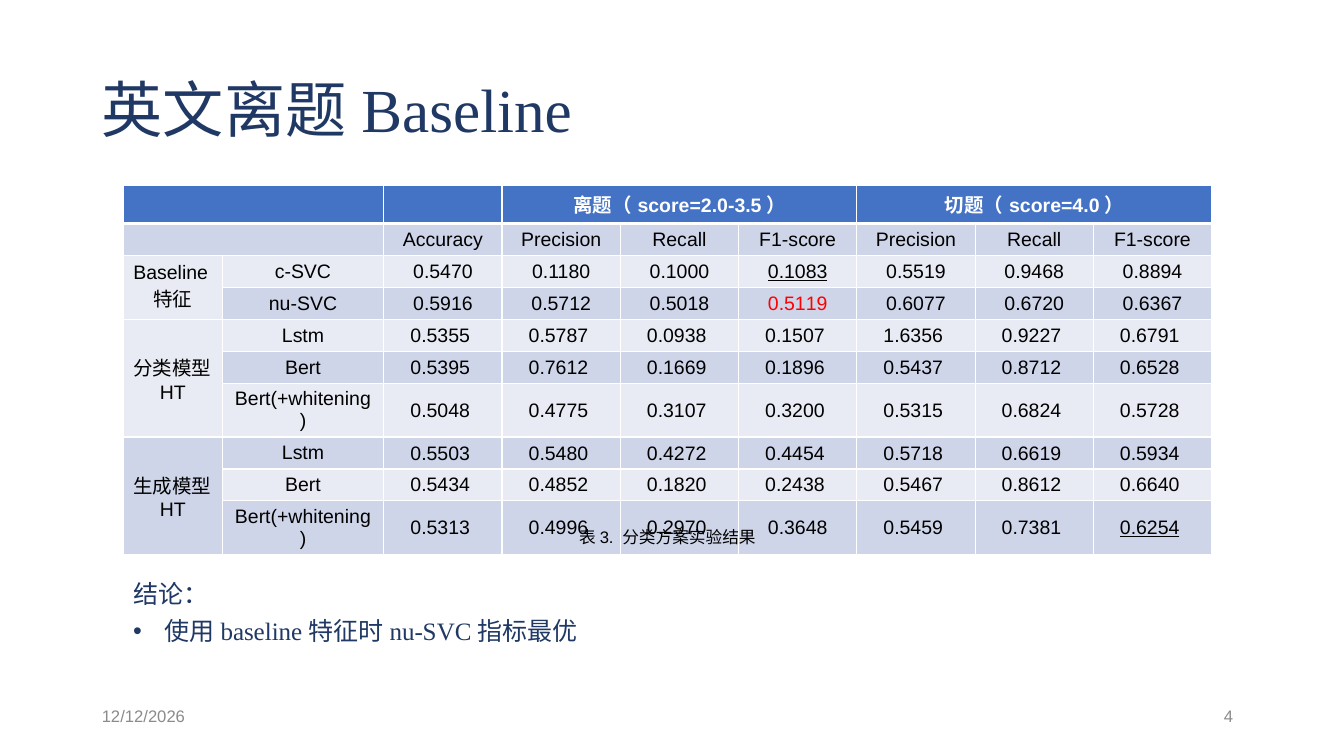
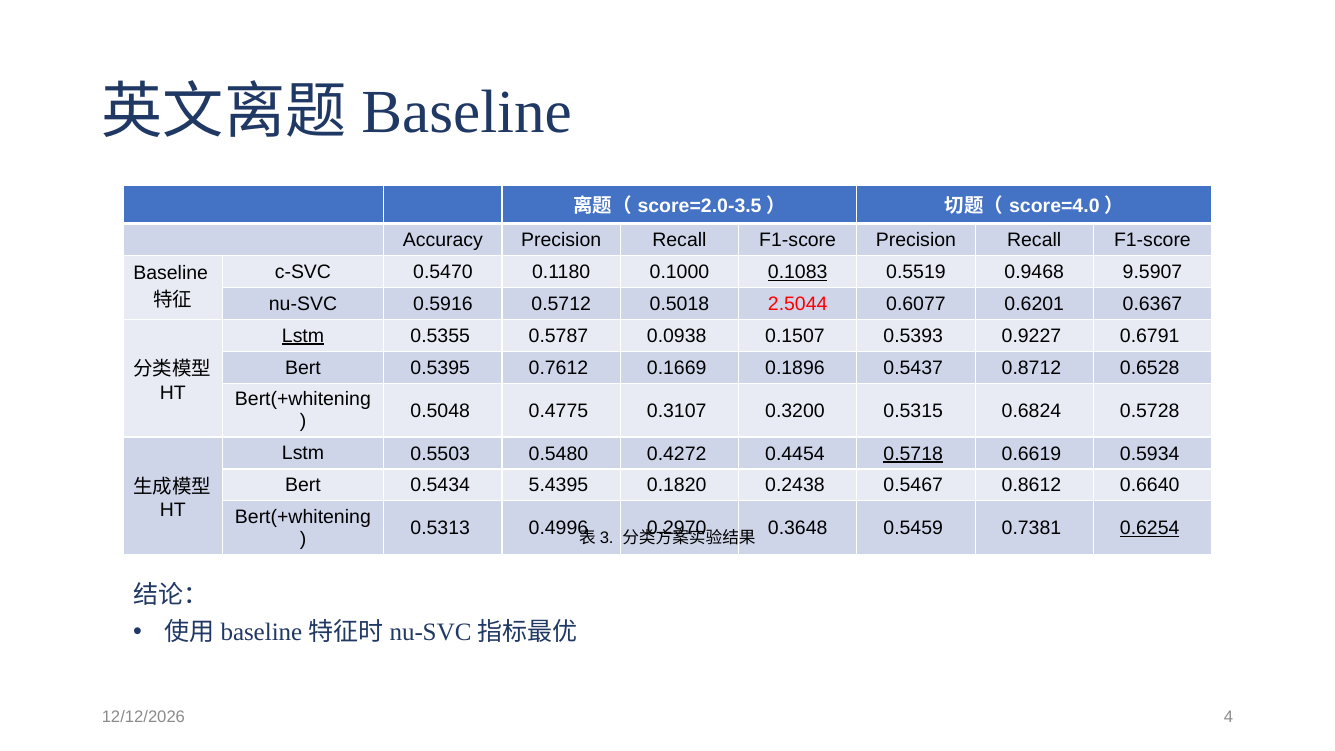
0.8894: 0.8894 -> 9.5907 (1152, 272)
0.5119: 0.5119 -> 2.5044 (798, 304)
0.6720: 0.6720 -> 0.6201 (1034, 304)
Lstm underline: none -> present (303, 336)
1.6356: 1.6356 -> 0.5393 (913, 336)
0.5718 underline: none -> present (913, 454)
0.4852: 0.4852 -> 5.4395 (558, 485)
